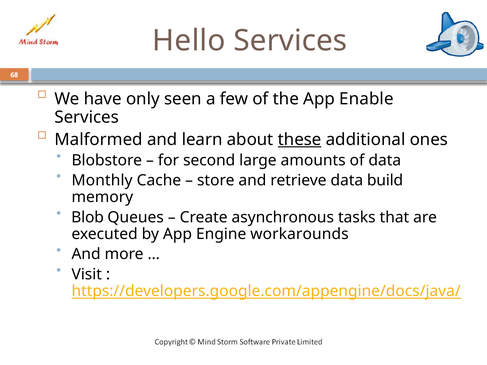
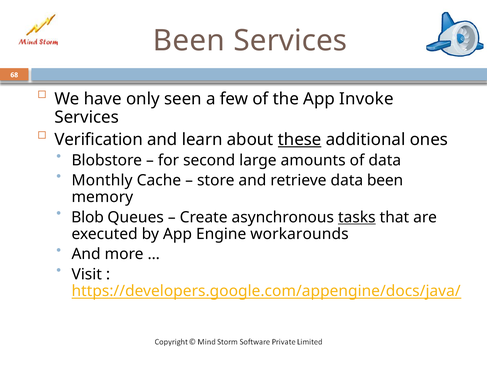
Hello: Hello -> Been (189, 41)
Enable: Enable -> Invoke (366, 99)
Malformed: Malformed -> Verification (99, 140)
data build: build -> been (385, 181)
tasks underline: none -> present (357, 217)
